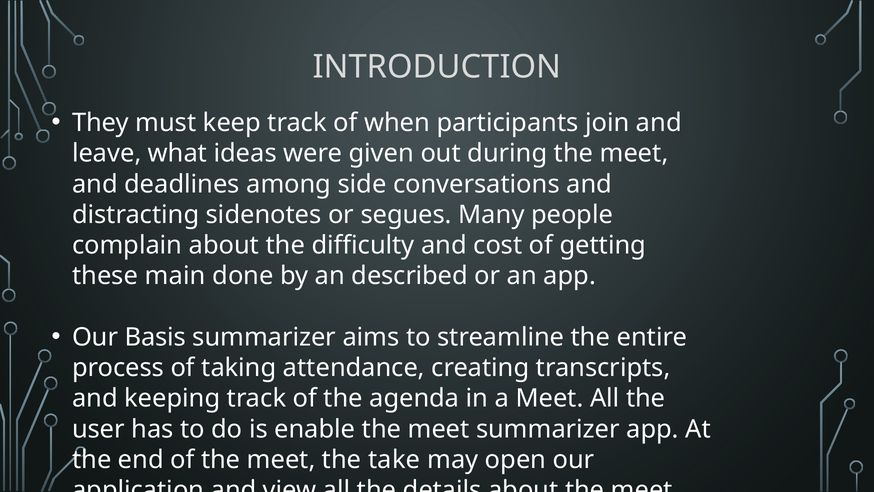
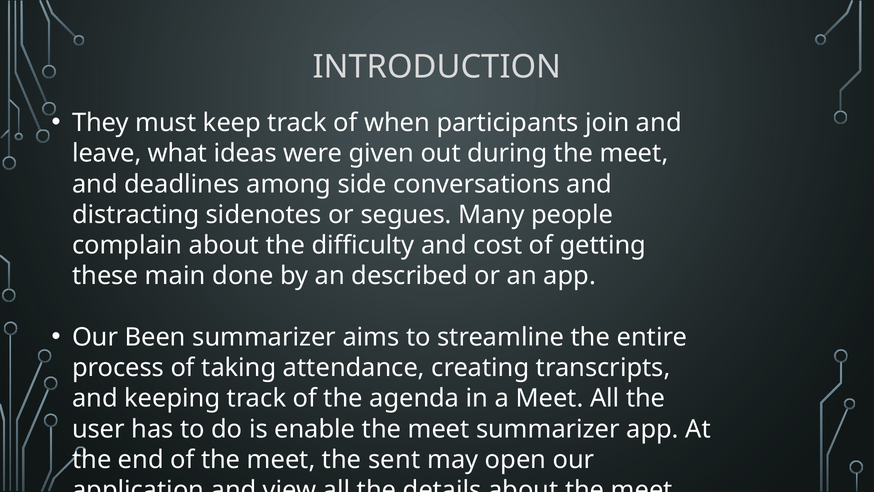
Basis: Basis -> Been (155, 337)
take: take -> sent (394, 459)
